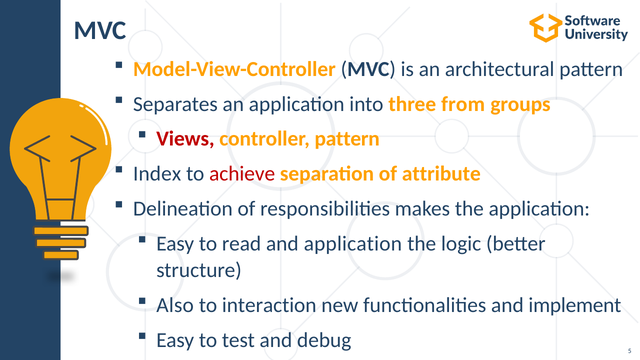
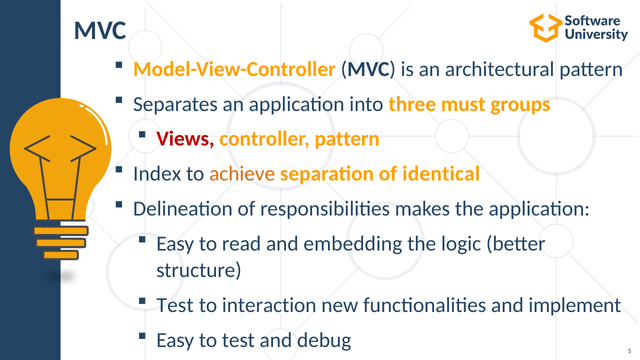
from: from -> must (463, 104)
achieve colour: red -> orange (242, 174)
attribute: attribute -> identical (441, 174)
and application: application -> embedding (353, 244)
Also: Also -> Test (175, 305)
